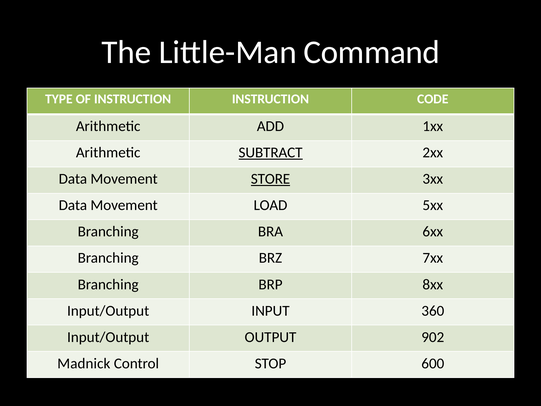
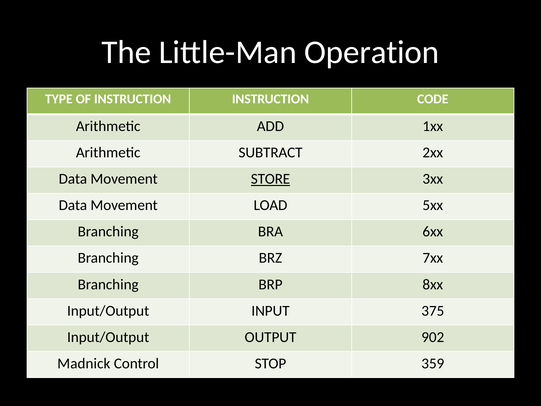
Command: Command -> Operation (372, 52)
SUBTRACT underline: present -> none (271, 153)
360: 360 -> 375 (433, 311)
600: 600 -> 359 (433, 363)
